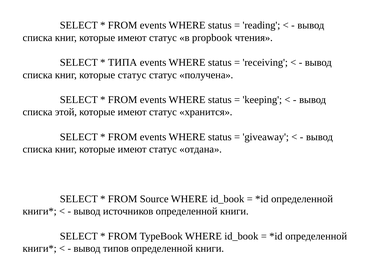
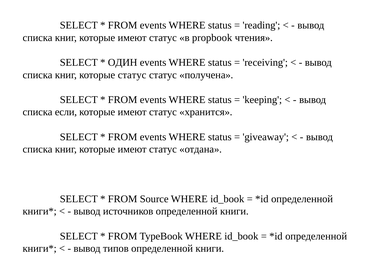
ТИПА: ТИПА -> ОДИН (123, 62)
этой: этой -> если (66, 112)
